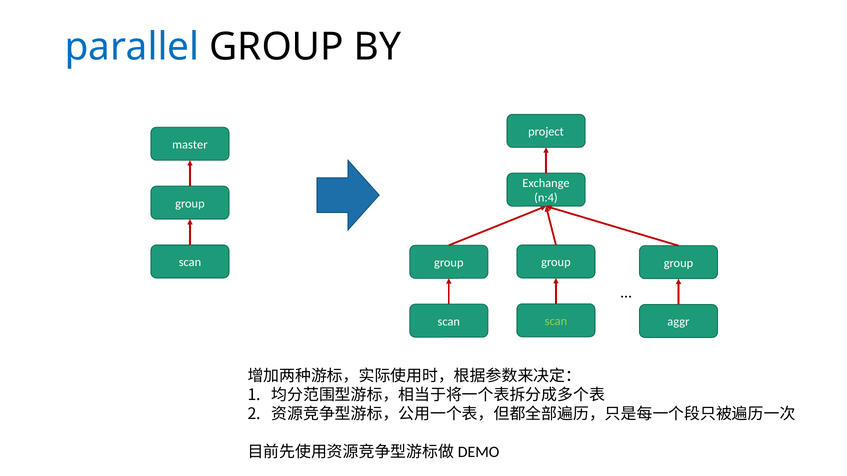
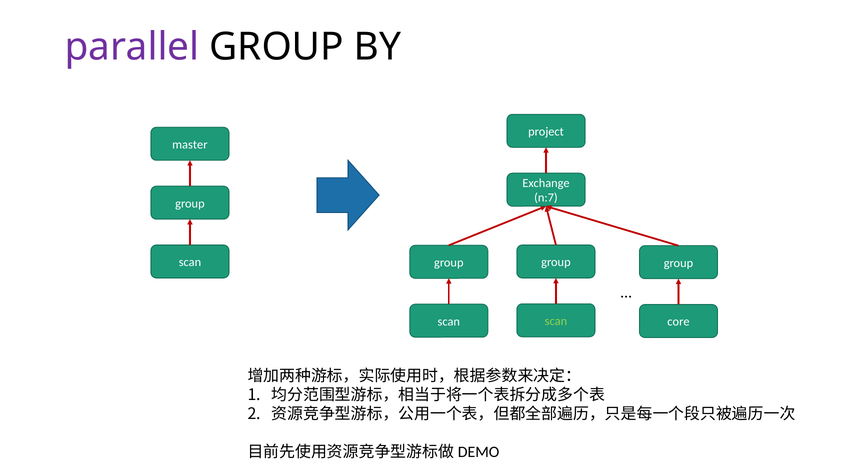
parallel colour: blue -> purple (132, 47)
n:4: n:4 -> n:7 (546, 198)
aggr: aggr -> core (678, 322)
